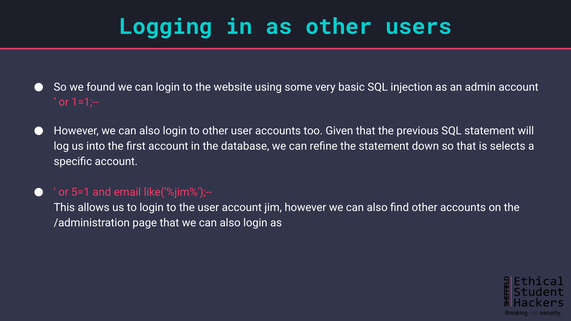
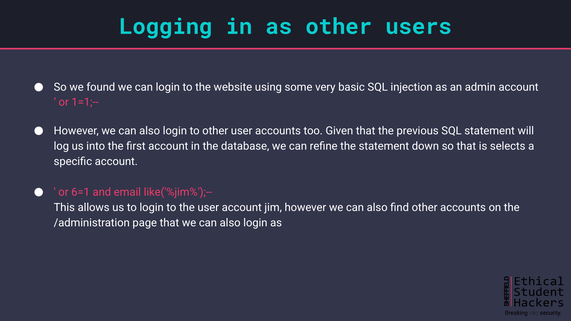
5=1: 5=1 -> 6=1 (81, 192)
